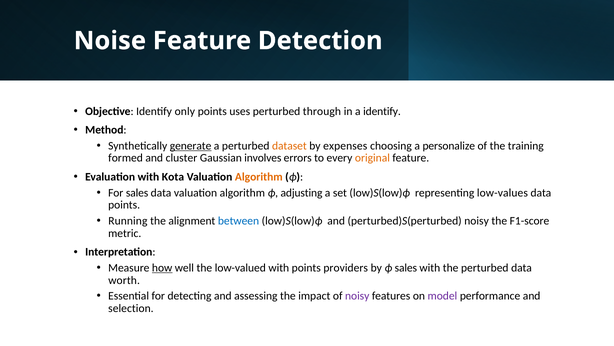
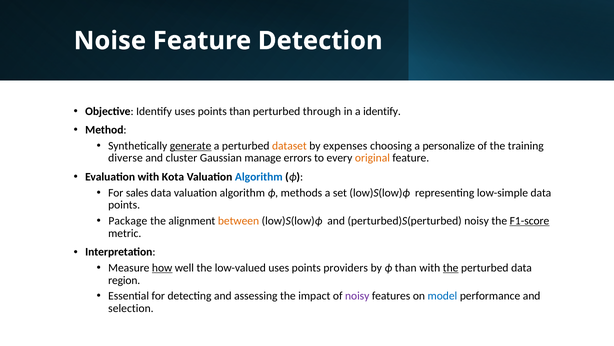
Identify only: only -> uses (185, 111)
points uses: uses -> than (240, 111)
formed: formed -> diverse (126, 158)
involves: involves -> manage (263, 158)
Algorithm colour: orange -> blue (259, 177)
adjusting: adjusting -> methods (301, 192)
low-values: low-values -> low-simple (502, 192)
Running: Running -> Package (128, 220)
between colour: blue -> orange (239, 220)
F1-score underline: none -> present (530, 220)
low-valued with: with -> uses (279, 267)
ϕ sales: sales -> than (406, 267)
the underline: none -> present (451, 267)
worth: worth -> region (124, 280)
model colour: purple -> blue (442, 295)
